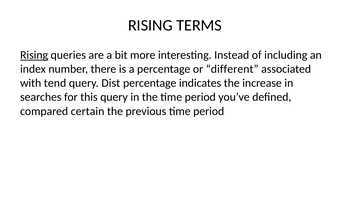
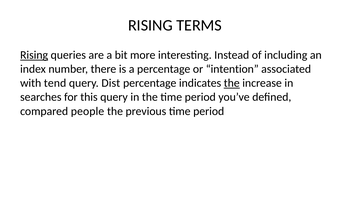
different: different -> intention (232, 69)
the underline: none -> present (232, 83)
certain: certain -> people (88, 111)
